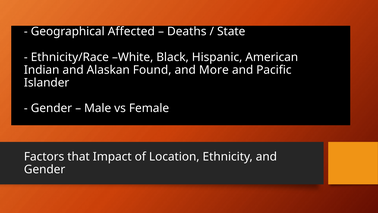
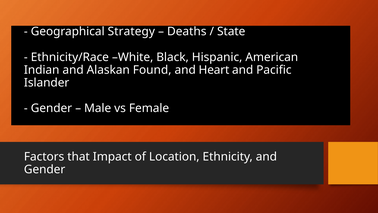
Affected: Affected -> Strategy (131, 32)
More: More -> Heart (214, 70)
